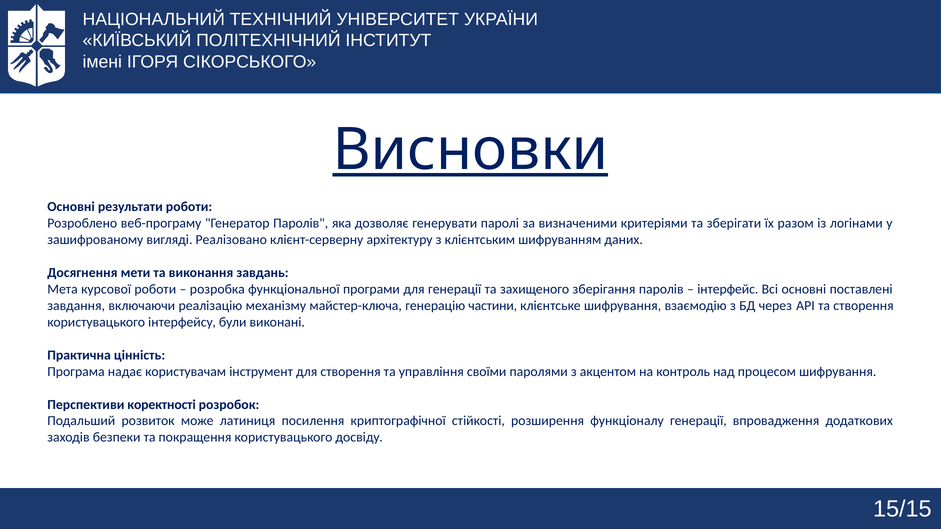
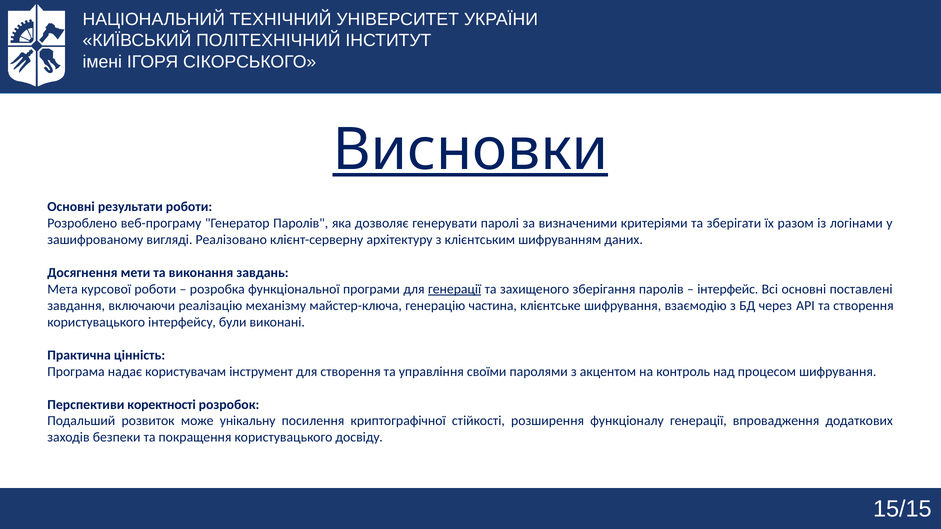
генерації underline: none -> present (455, 289)
частини: частини -> частина (493, 306)
латиниця: латиниця -> унікальну (248, 421)
